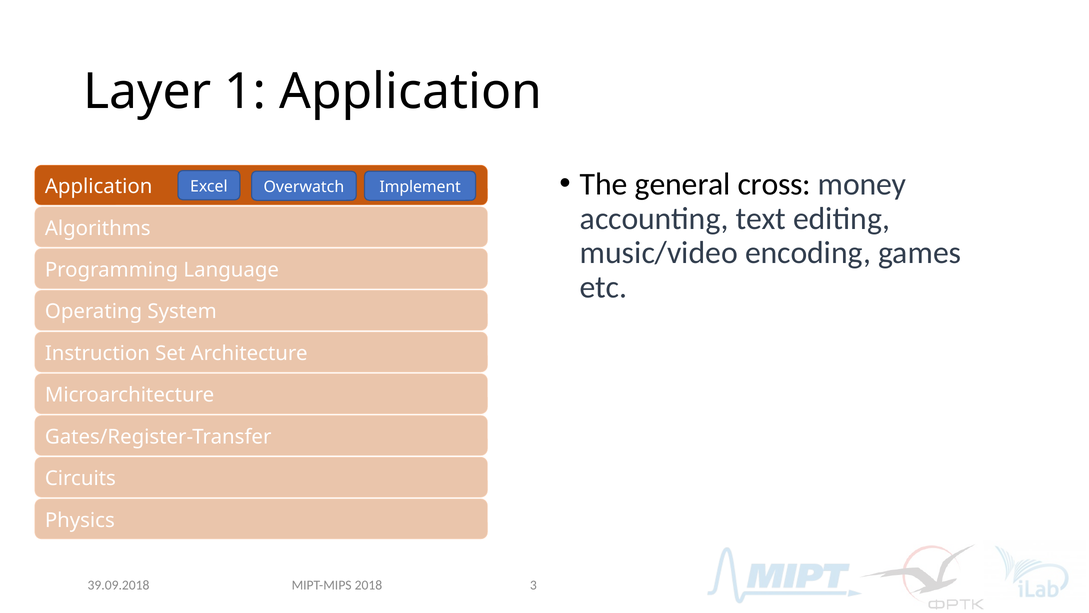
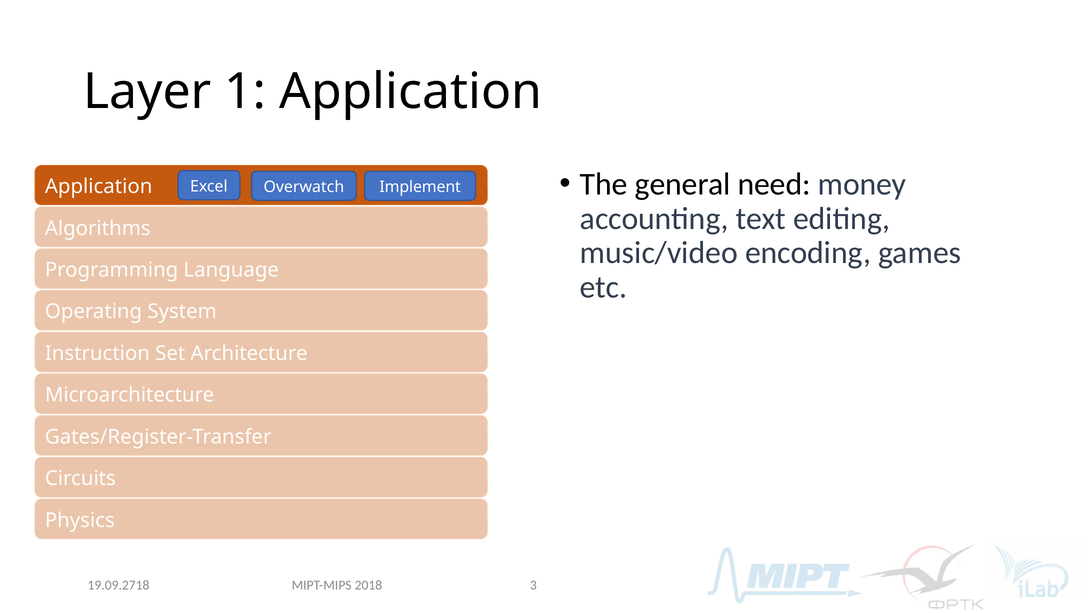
cross: cross -> need (774, 184)
39.09.2018: 39.09.2018 -> 19.09.2718 (119, 585)
